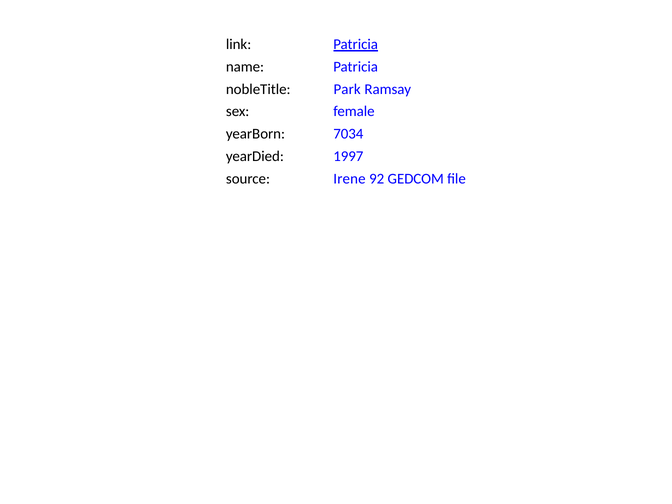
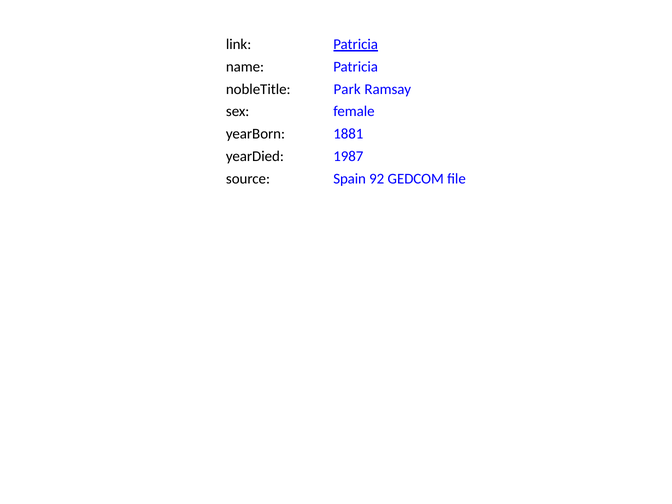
7034: 7034 -> 1881 (348, 134)
1997: 1997 -> 1987 (348, 156)
Irene: Irene -> Spain (350, 179)
